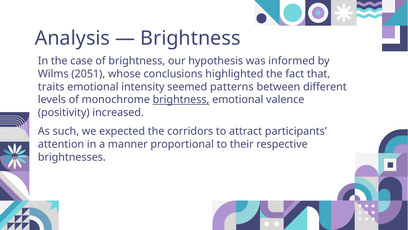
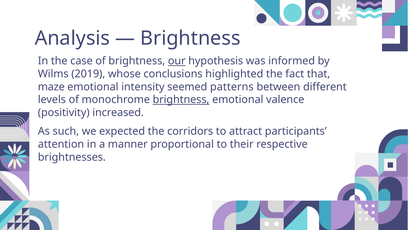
our underline: none -> present (177, 61)
2051: 2051 -> 2019 (88, 74)
traits: traits -> maze (51, 87)
